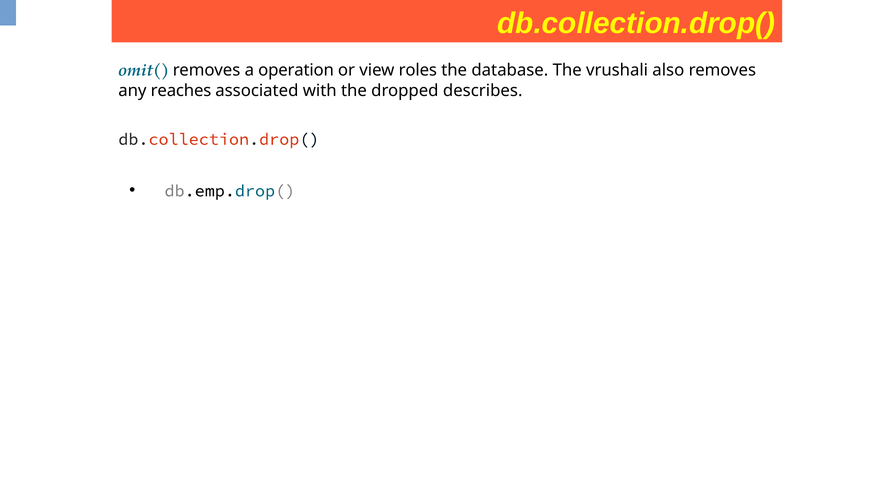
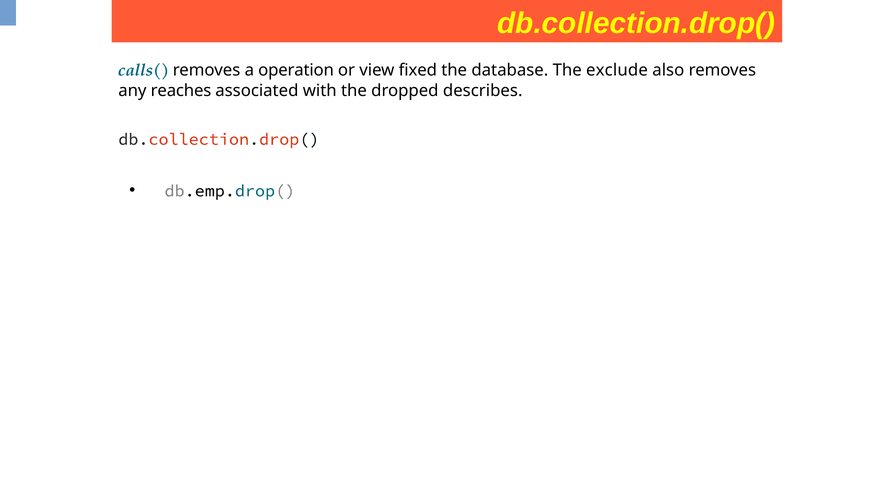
omit(: omit( -> calls( (144, 70)
roles: roles -> fixed (418, 70)
vrushali: vrushali -> exclude (617, 70)
